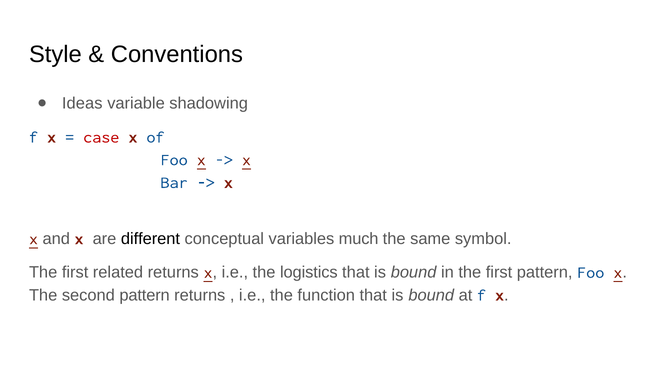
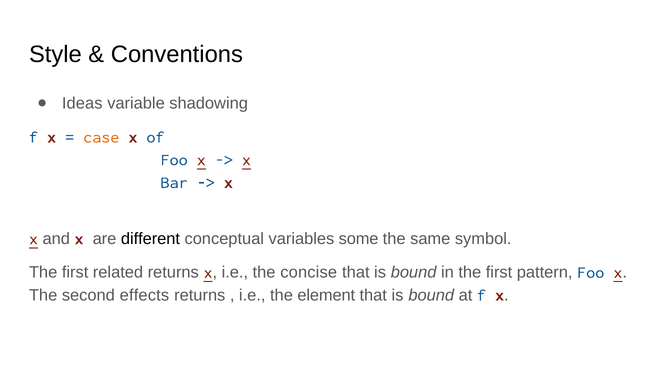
case colour: red -> orange (101, 137)
much: much -> some (359, 239)
logistics: logistics -> concise (309, 273)
second pattern: pattern -> effects (144, 295)
function: function -> element (326, 295)
